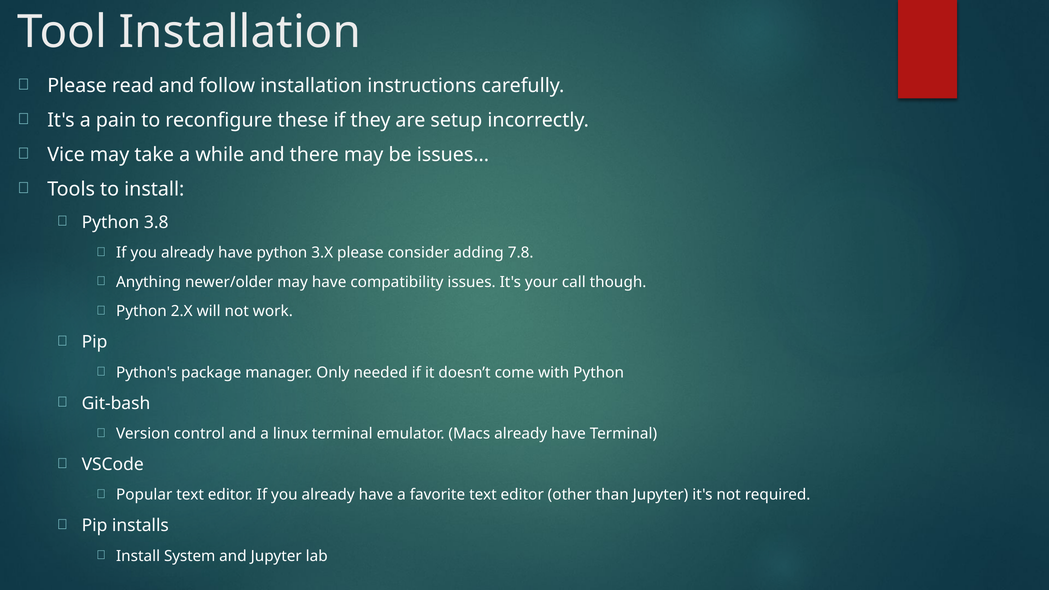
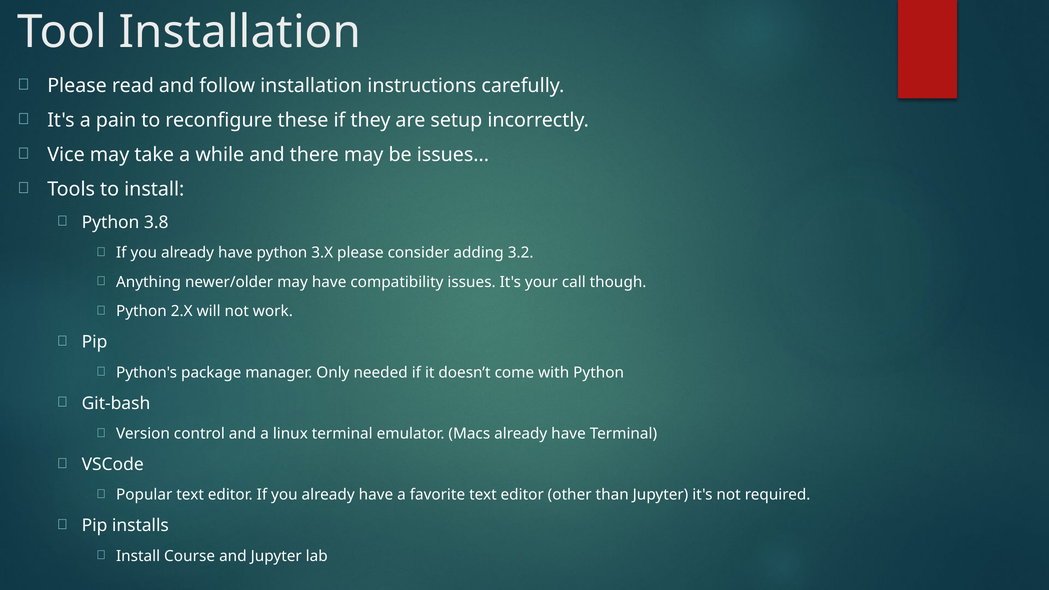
7.8: 7.8 -> 3.2 (521, 253)
System: System -> Course (190, 556)
